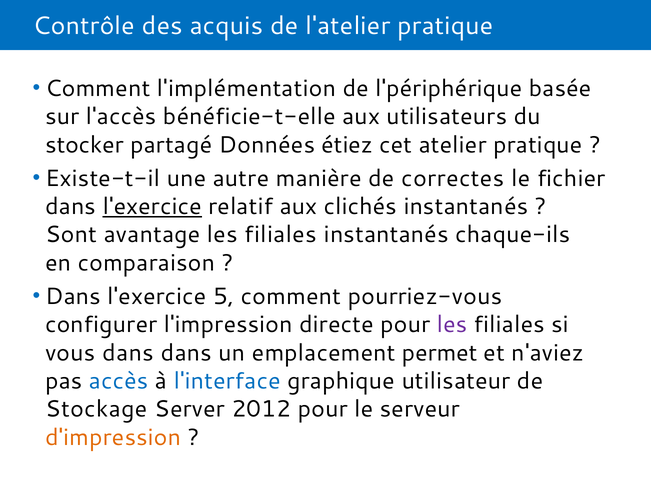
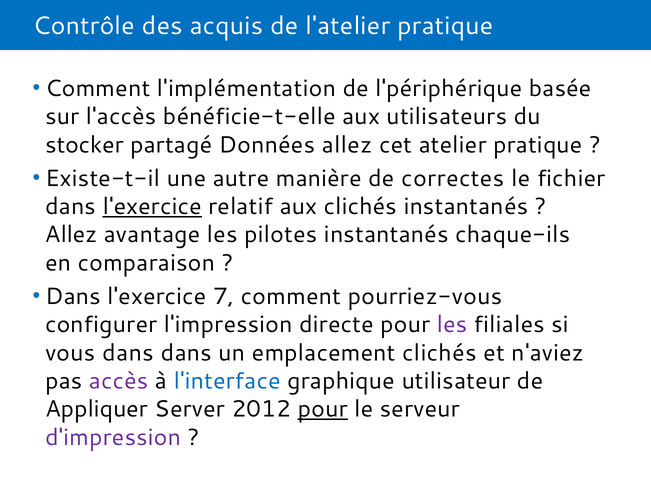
Données étiez: étiez -> allez (347, 145)
Sont: Sont -> Allez (71, 235)
avantage les filiales: filiales -> pilotes (281, 235)
5: 5 -> 7 (224, 297)
emplacement permet: permet -> clichés (440, 353)
accès colour: blue -> purple (119, 381)
Stockage: Stockage -> Appliquer (97, 409)
pour underline: none -> present (323, 409)
d'impression colour: orange -> purple (113, 438)
